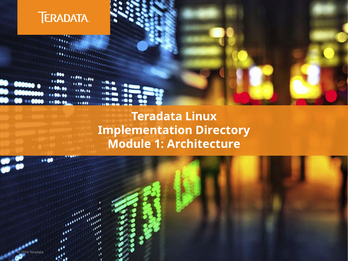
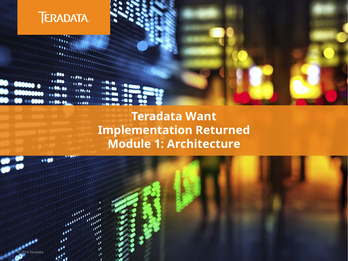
Linux: Linux -> Want (201, 116)
Directory: Directory -> Returned (223, 130)
